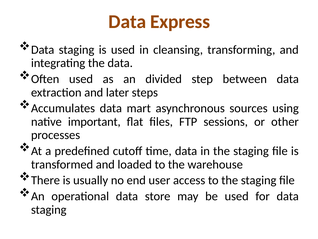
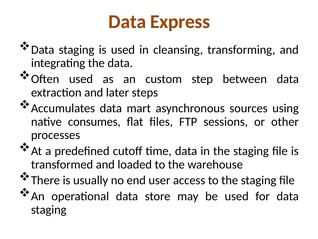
divided: divided -> custom (164, 79)
important: important -> consumes (94, 122)
